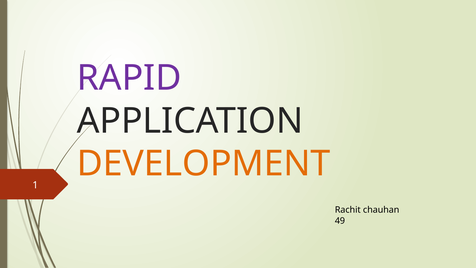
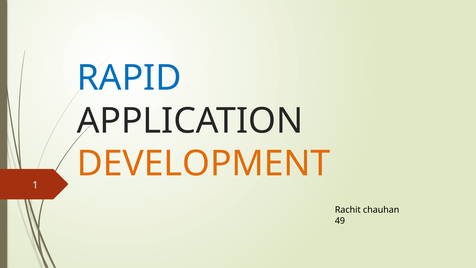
RAPID colour: purple -> blue (129, 78)
